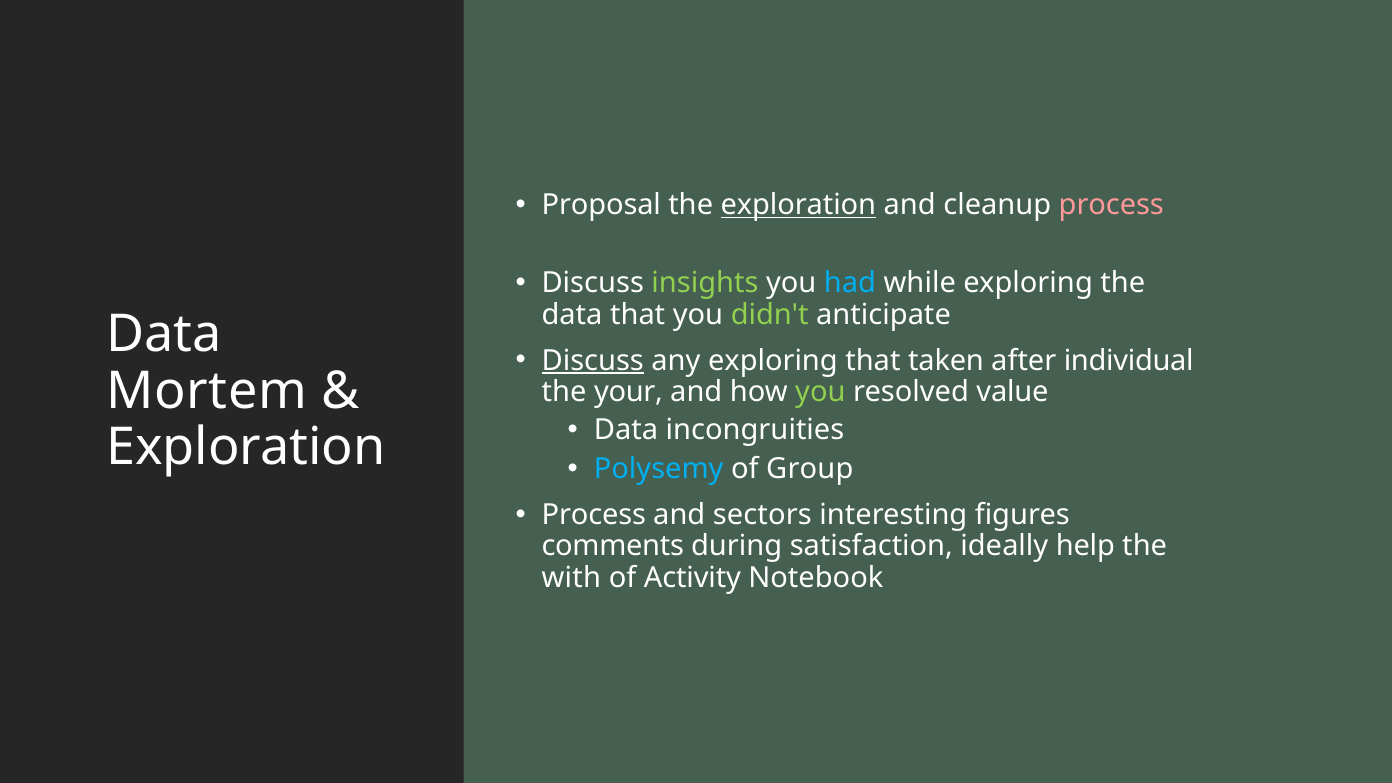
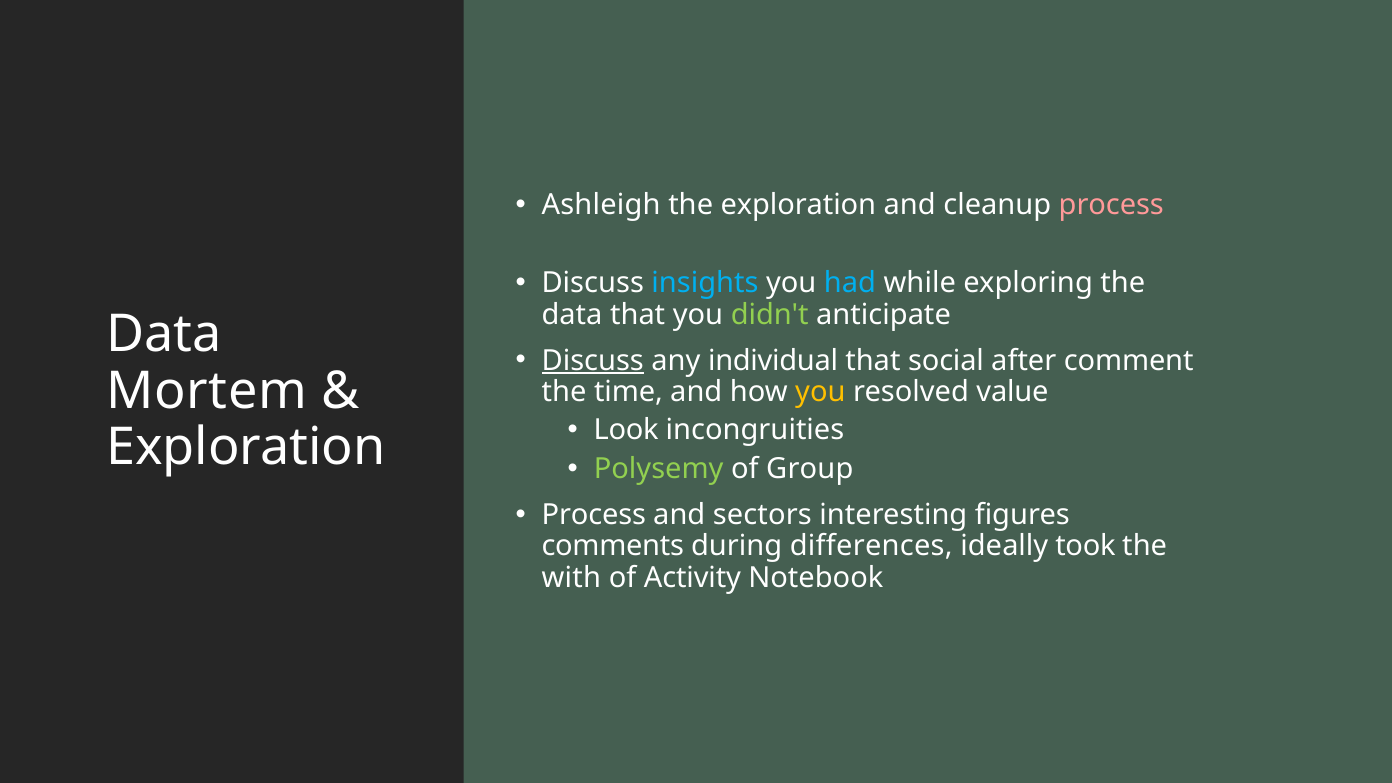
Proposal: Proposal -> Ashleigh (601, 205)
exploration underline: present -> none (798, 205)
insights colour: light green -> light blue (705, 283)
any exploring: exploring -> individual (773, 360)
taken: taken -> social (946, 360)
individual: individual -> comment (1129, 360)
your: your -> time (628, 392)
you colour: light green -> yellow (820, 392)
Data: Data -> Look (626, 430)
Polysemy colour: light blue -> light green (659, 469)
satisfaction: satisfaction -> differences (871, 546)
help: help -> took (1085, 546)
